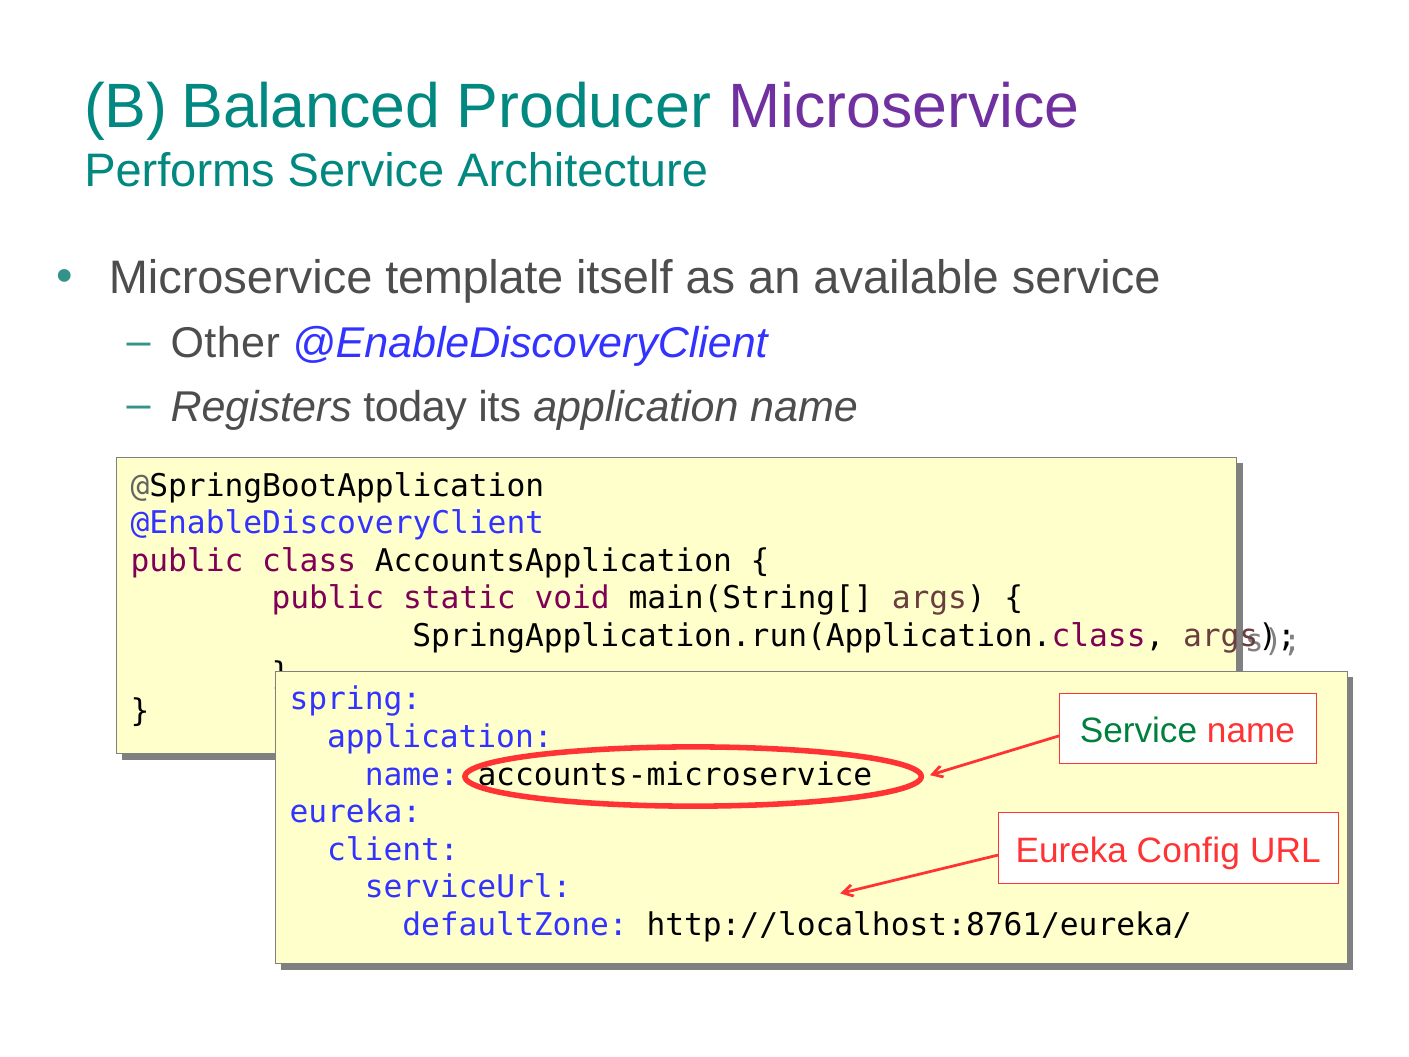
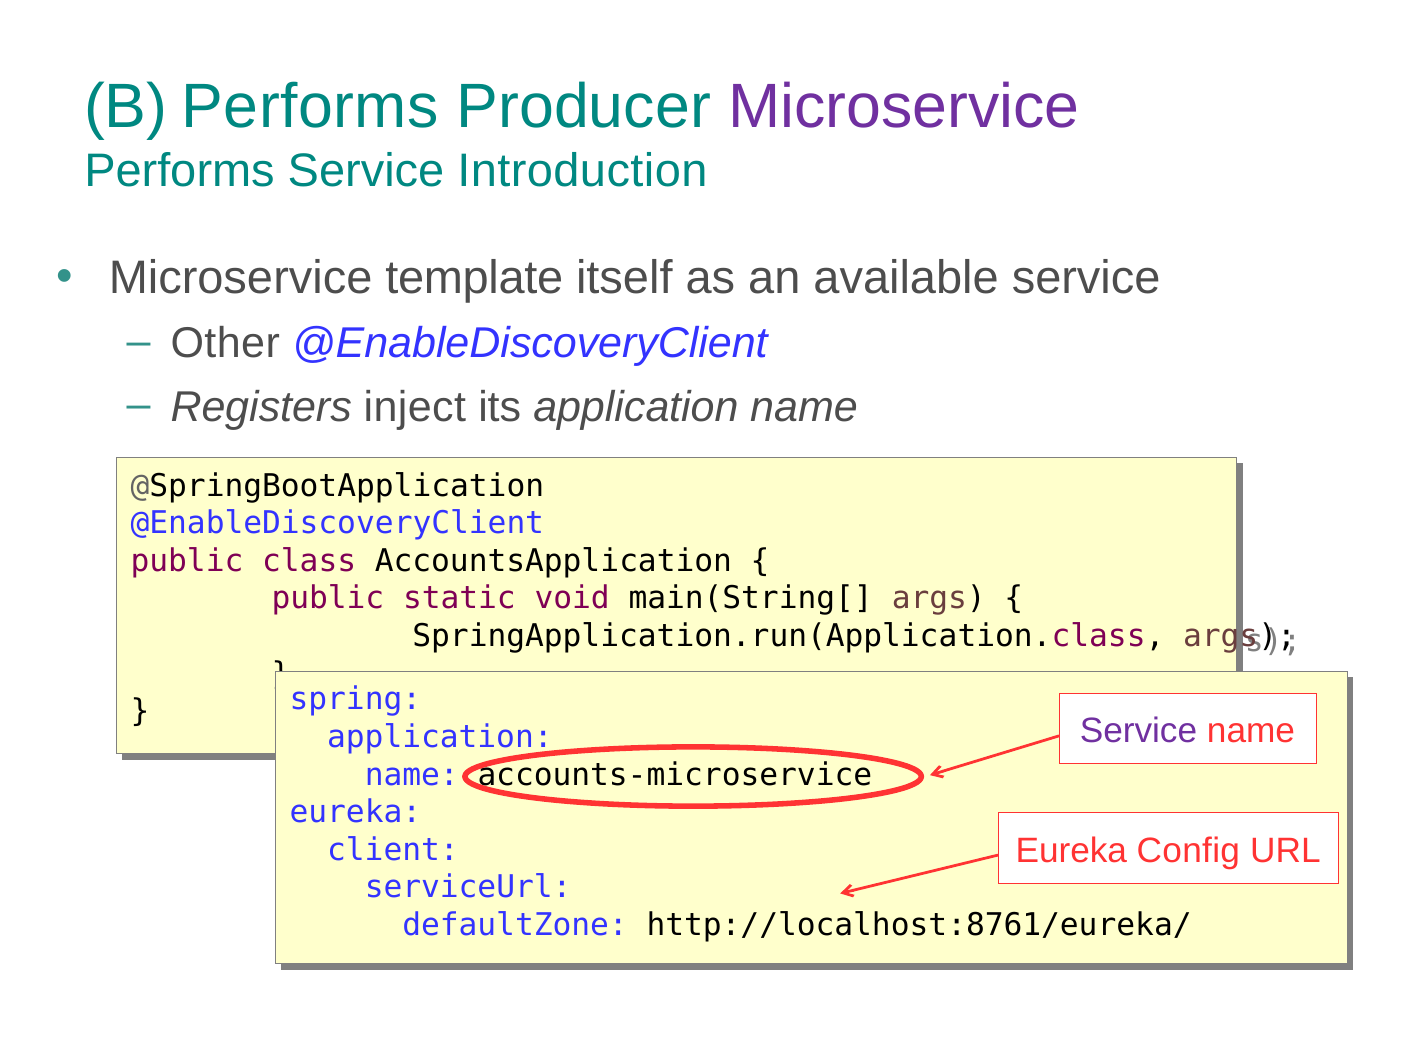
B Balanced: Balanced -> Performs (310, 107)
Architecture: Architecture -> Introduction (582, 171)
today: today -> inject (415, 407)
Service colour: green -> purple (1139, 731)
